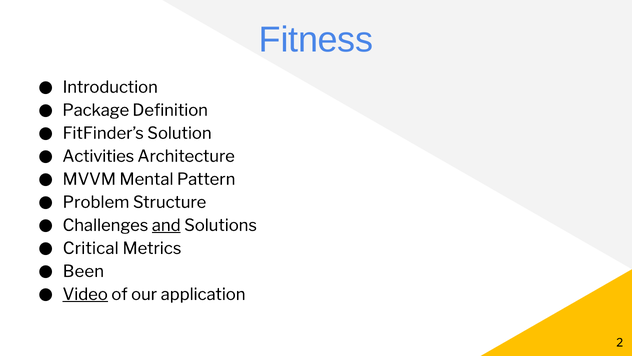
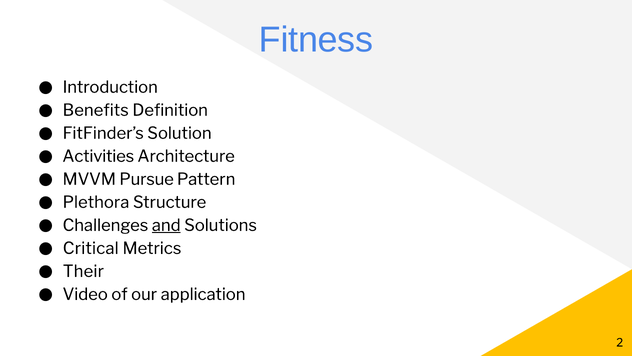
Package: Package -> Benefits (96, 110)
Mental: Mental -> Pursue (147, 179)
Problem: Problem -> Plethora (96, 202)
Been: Been -> Their (83, 271)
Video underline: present -> none (85, 294)
